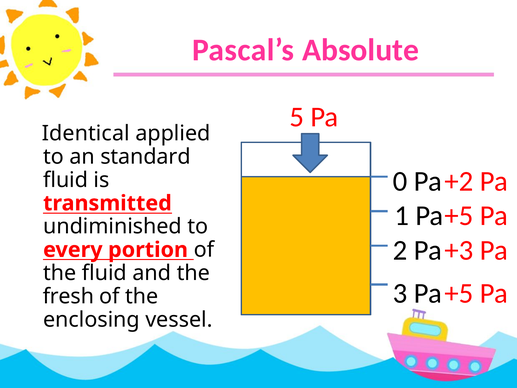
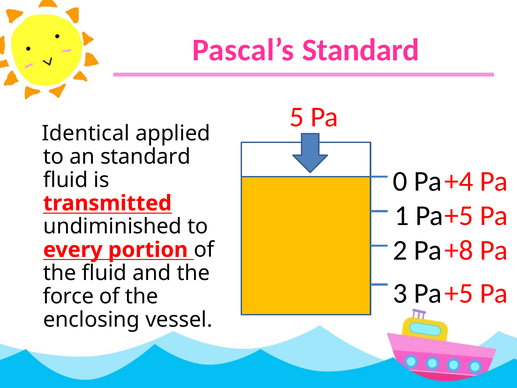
Pascal’s Absolute: Absolute -> Standard (361, 50)
+2: +2 -> +4 (459, 181)
+3: +3 -> +8 (459, 250)
fresh: fresh -> force (68, 296)
